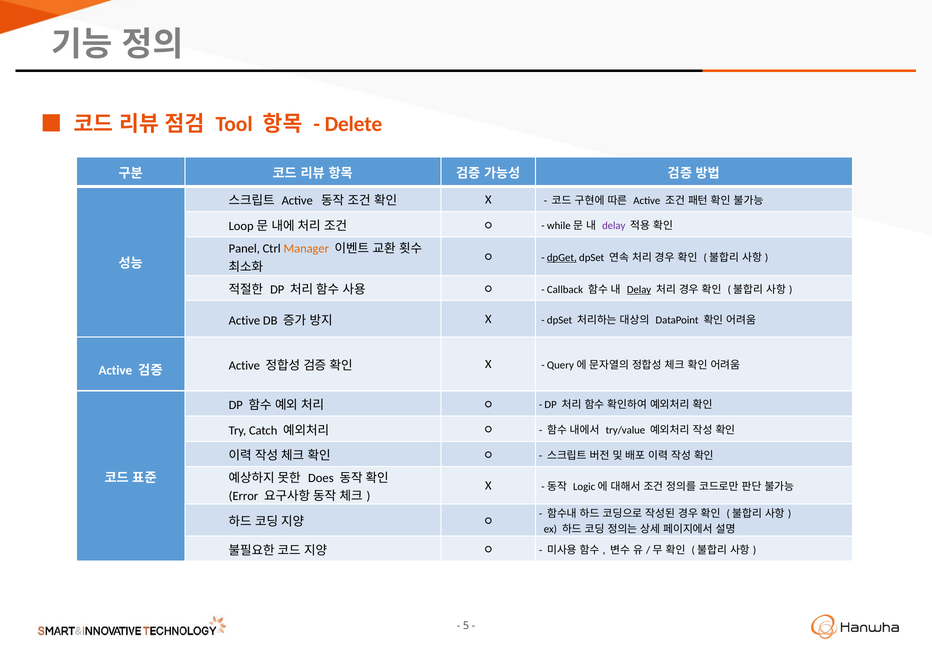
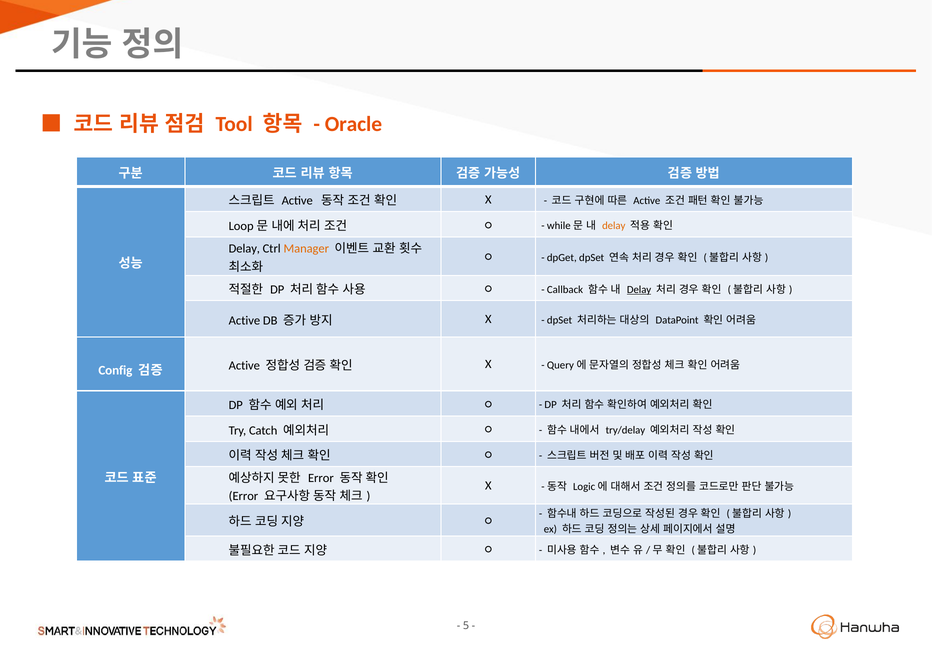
Delete: Delete -> Oracle (353, 124)
delay colour: purple -> orange (614, 226)
Panel: Panel -> Delay (244, 249)
dpGet underline: present -> none (562, 257)
Active: Active -> Config (115, 370)
try/value: try/value -> try/delay (625, 430)
Does: Does -> Error (321, 477)
